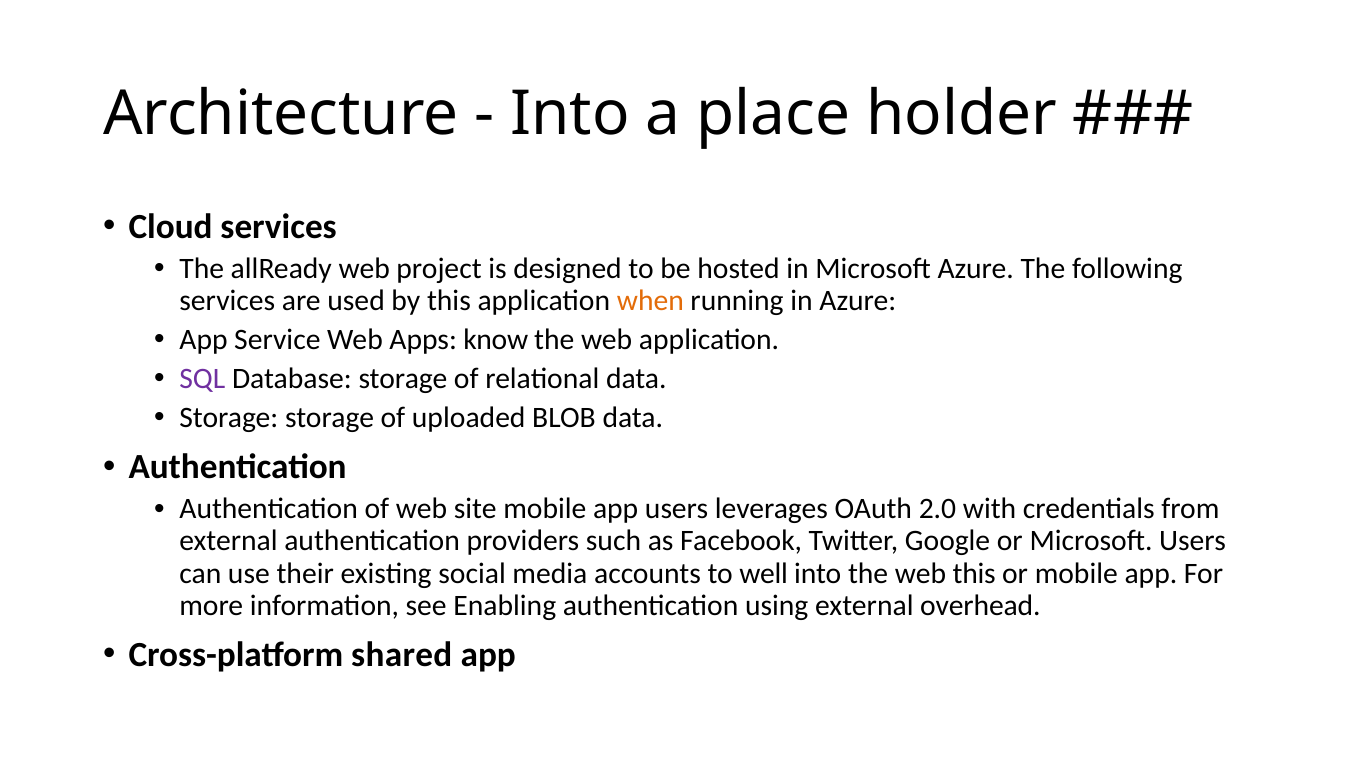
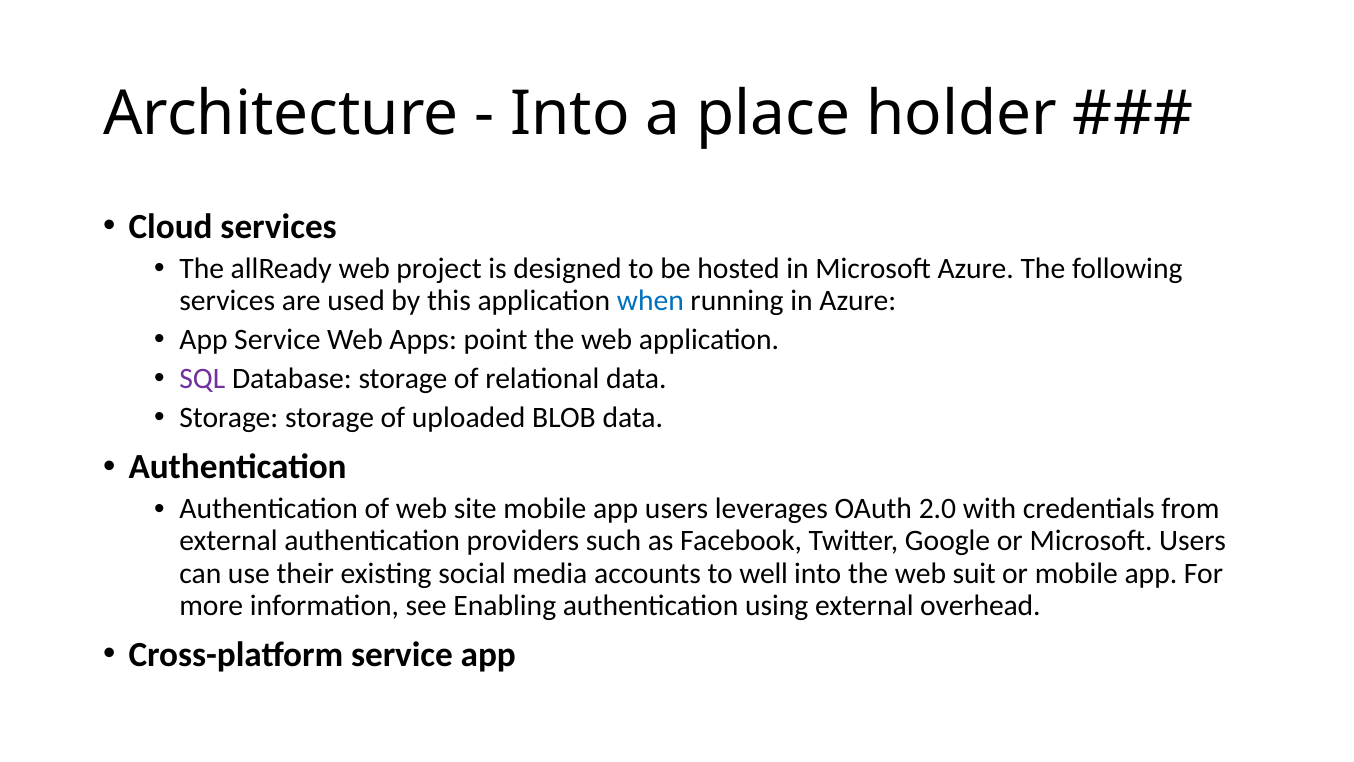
when colour: orange -> blue (650, 301)
know: know -> point (496, 340)
web this: this -> suit (974, 573)
Cross-platform shared: shared -> service (402, 654)
